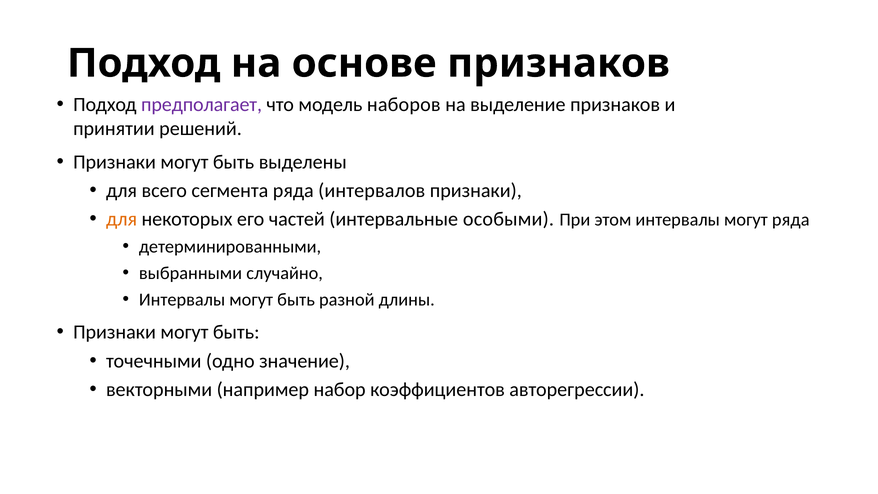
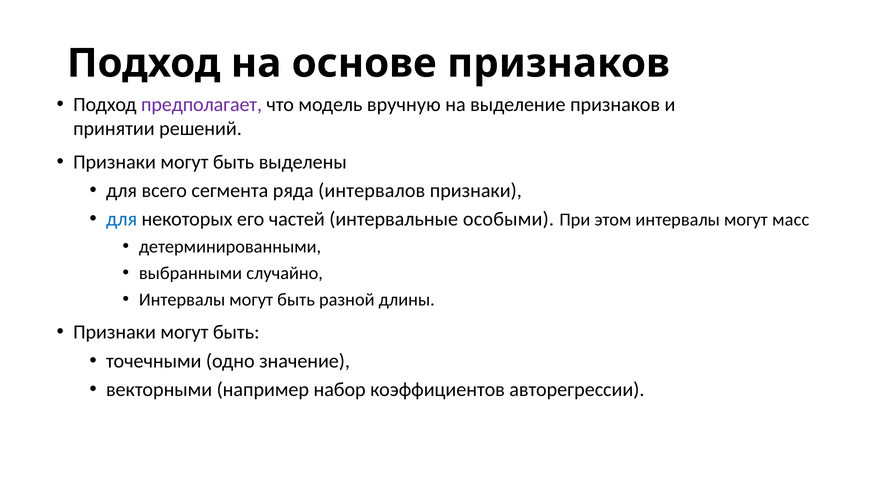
наборов: наборов -> вручную (404, 105)
для colour: orange -> blue (122, 219)
могут ряда: ряда -> масс (791, 220)
